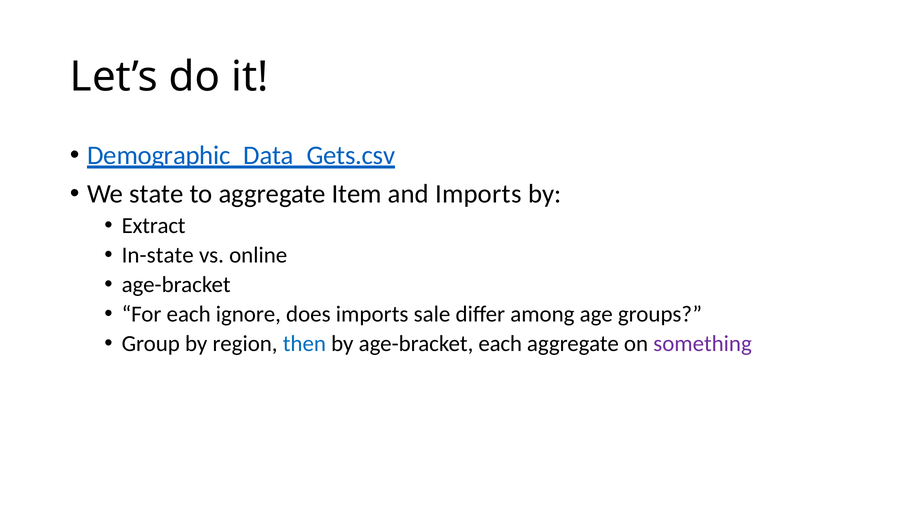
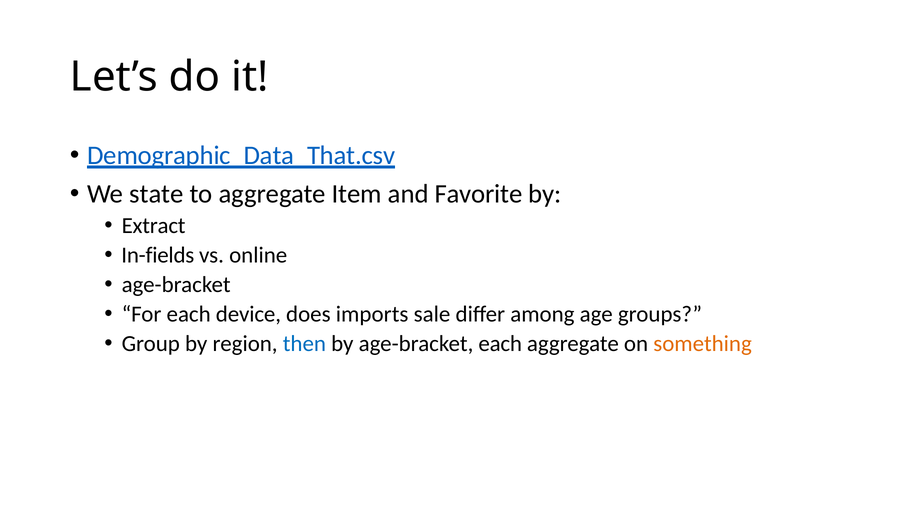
Demographic_Data_Gets.csv: Demographic_Data_Gets.csv -> Demographic_Data_That.csv (241, 156)
and Imports: Imports -> Favorite (479, 194)
In-state: In-state -> In-fields (158, 255)
ignore: ignore -> device (248, 314)
something colour: purple -> orange (703, 344)
